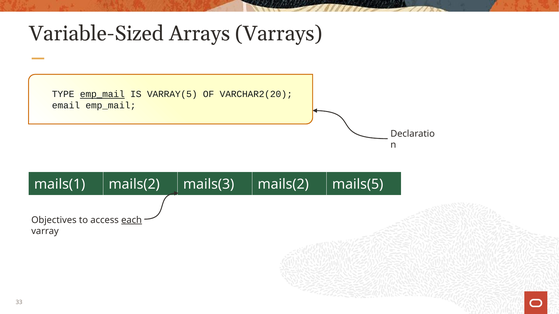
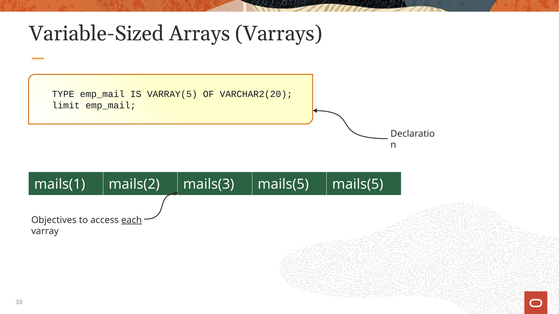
emp_mail underline: present -> none (102, 94)
email: email -> limit (66, 106)
mails(2: mails(2 -> mails(5 (283, 185)
